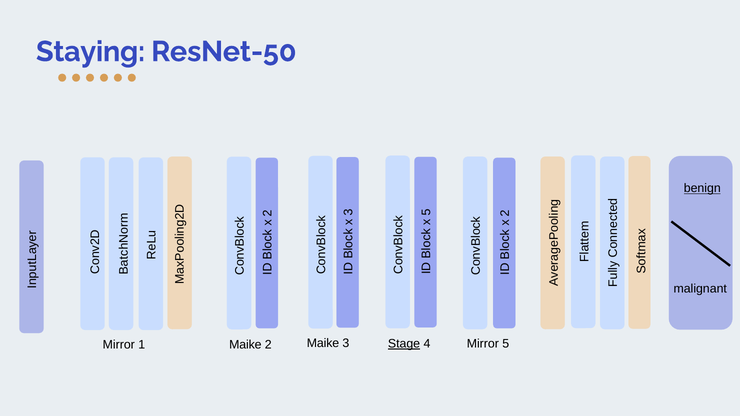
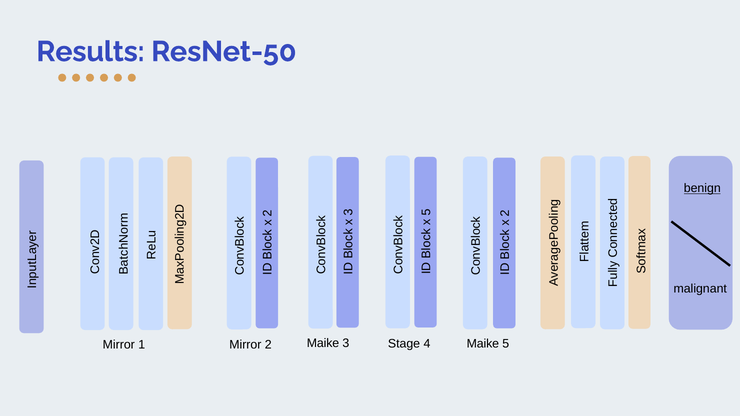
Staying: Staying -> Results (91, 52)
1 Maike: Maike -> Mirror (245, 345)
Stage underline: present -> none (404, 344)
4 Mirror: Mirror -> Maike (483, 344)
